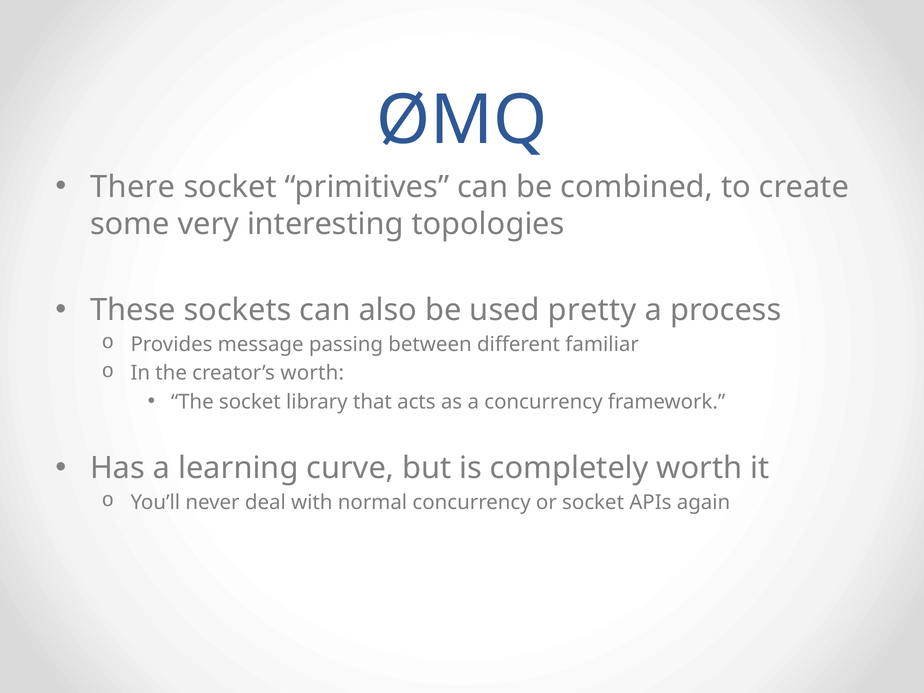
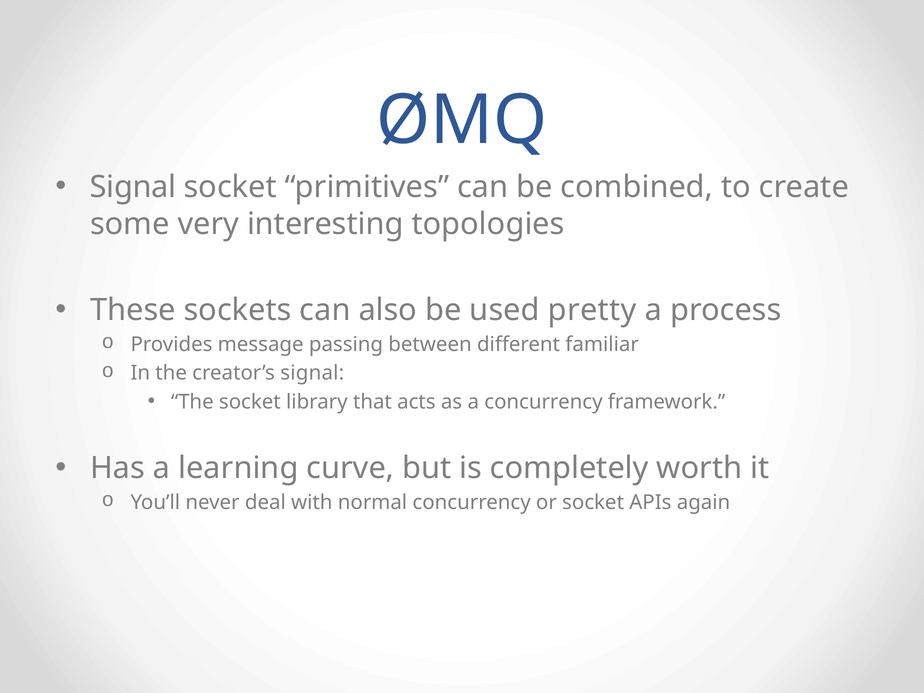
There: There -> Signal (133, 187)
creator’s worth: worth -> signal (312, 373)
